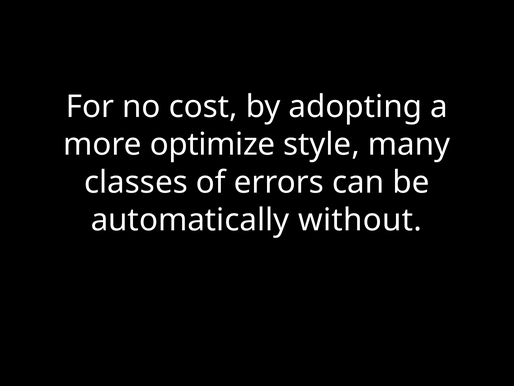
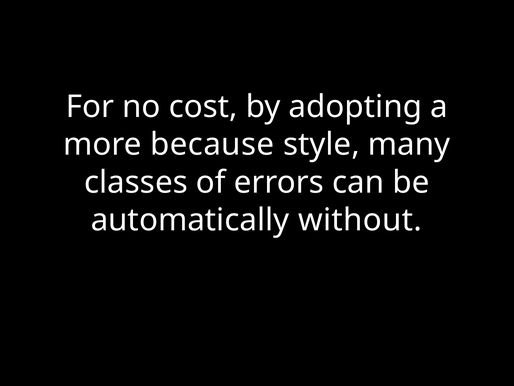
optimize: optimize -> because (212, 144)
